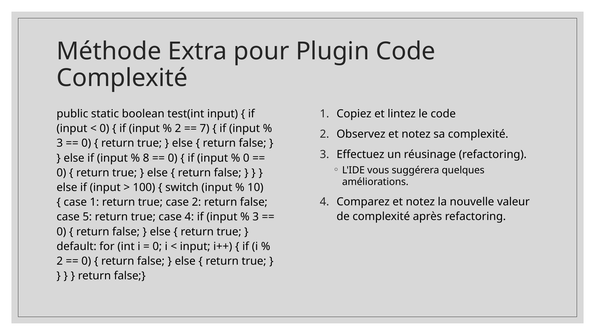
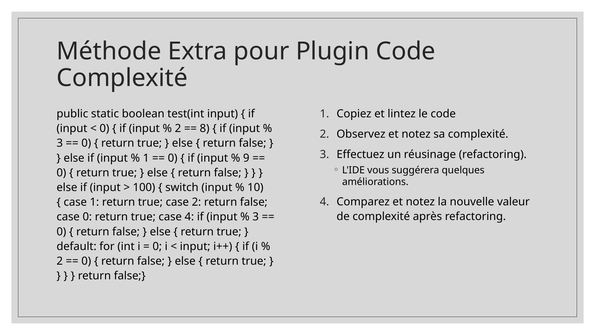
7: 7 -> 8 (205, 128)
8: 8 -> 1 (146, 158)
0: 0 -> 9 (246, 158)
case 5: 5 -> 0 (87, 217)
